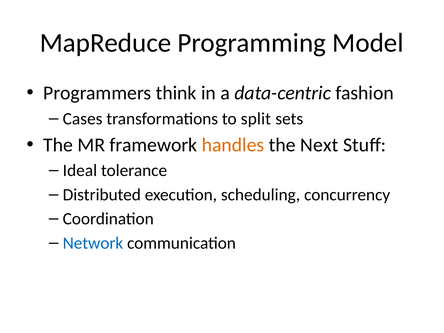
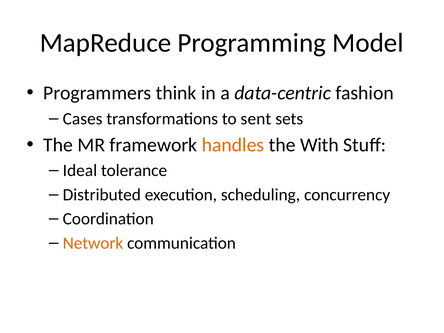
split: split -> sent (256, 119)
Next: Next -> With (319, 145)
Network colour: blue -> orange (93, 243)
